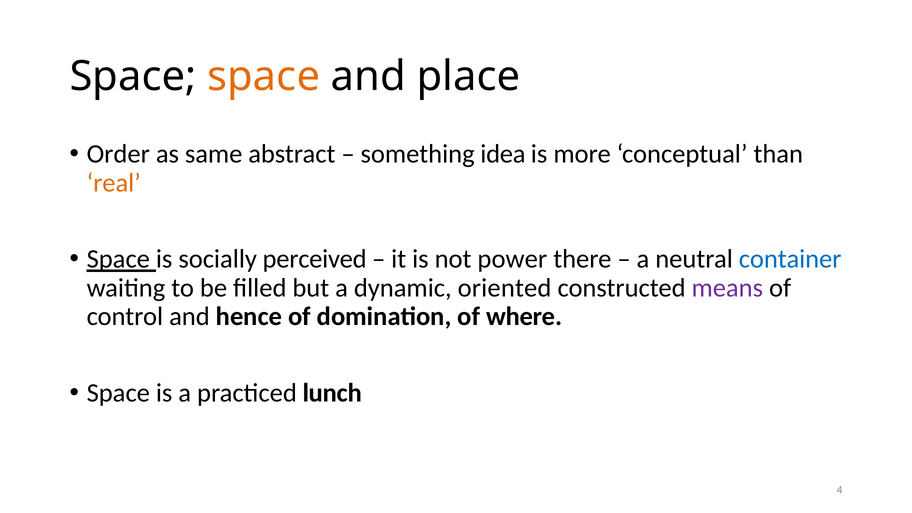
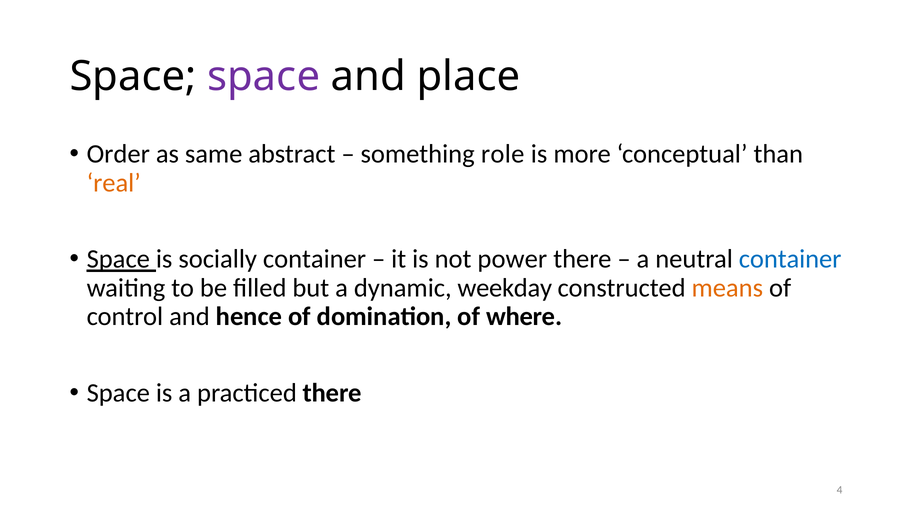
space colour: orange -> purple (264, 77)
idea: idea -> role (503, 154)
socially perceived: perceived -> container (315, 259)
oriented: oriented -> weekday (505, 288)
means colour: purple -> orange (727, 288)
practiced lunch: lunch -> there (332, 393)
